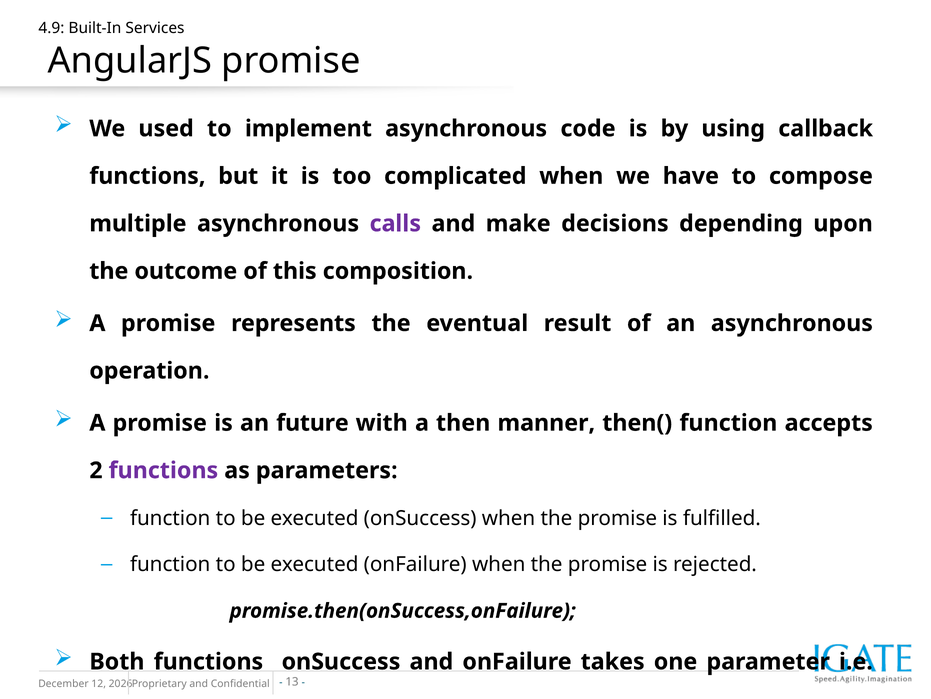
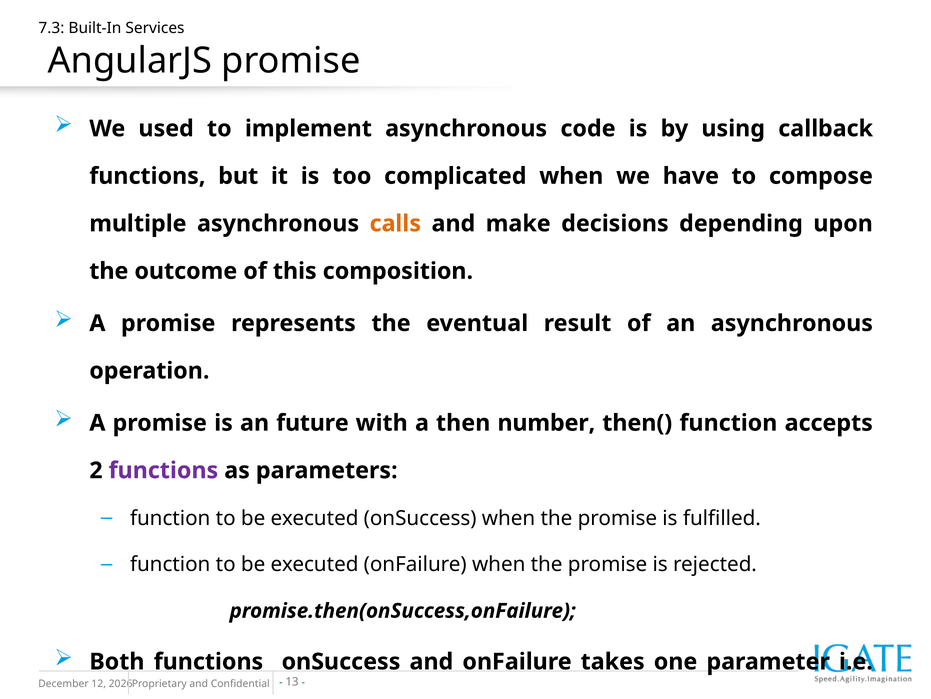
4.9: 4.9 -> 7.3 (51, 28)
calls colour: purple -> orange (395, 223)
manner: manner -> number (546, 423)
